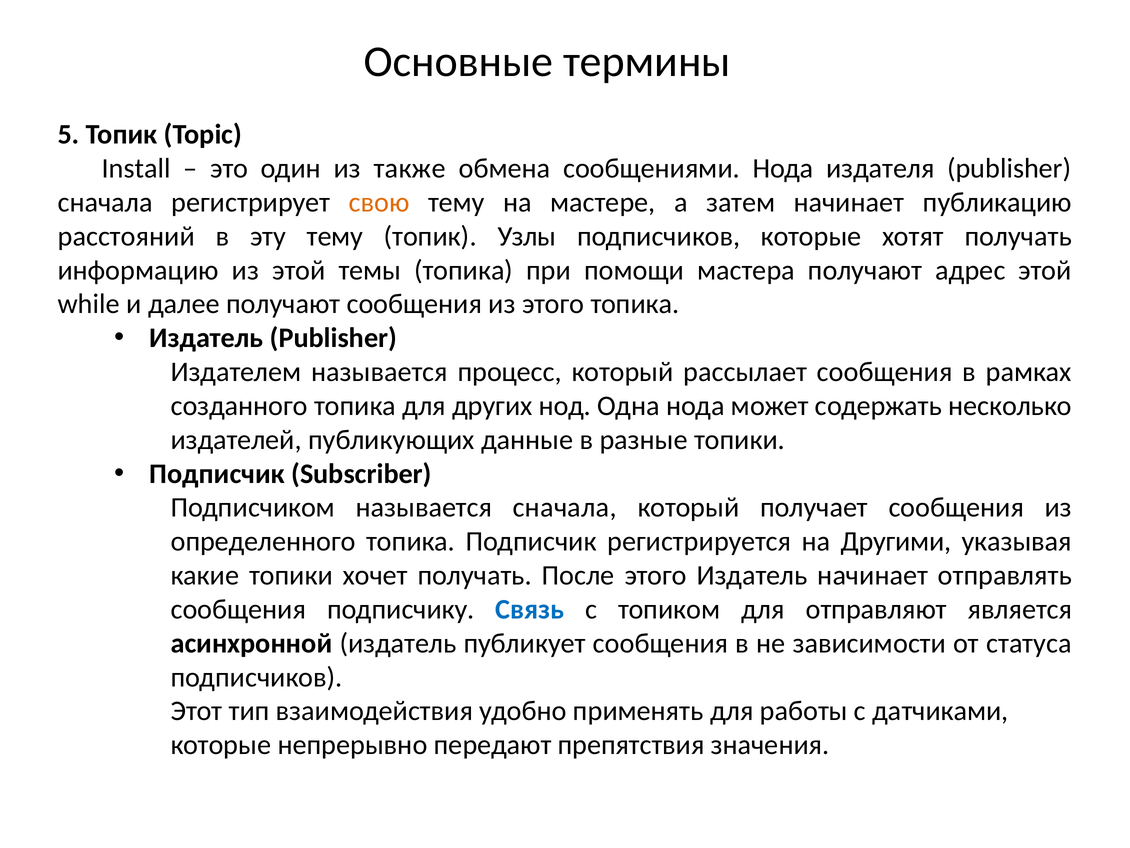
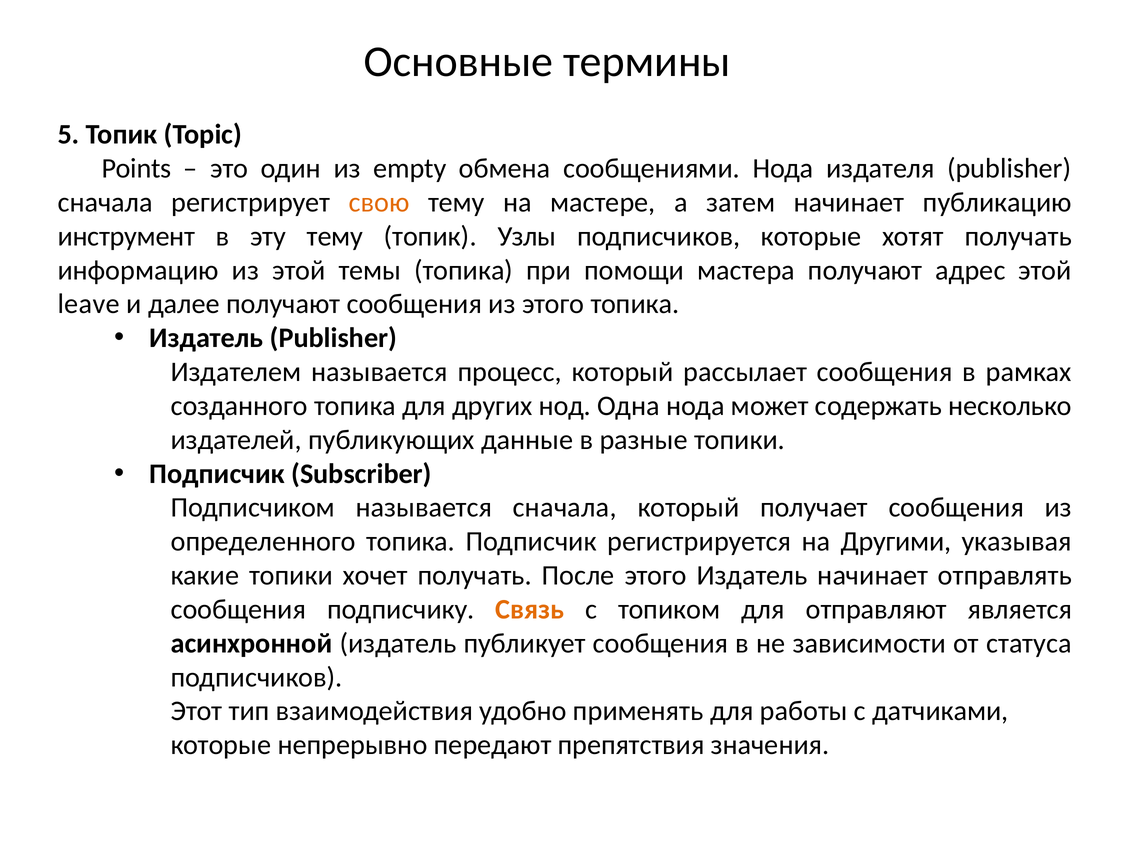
Install: Install -> Points (136, 168)
также: также -> empty (410, 168)
расстояний: расстояний -> инструмент (126, 236)
while: while -> leave (89, 304)
Связь colour: blue -> orange (530, 609)
